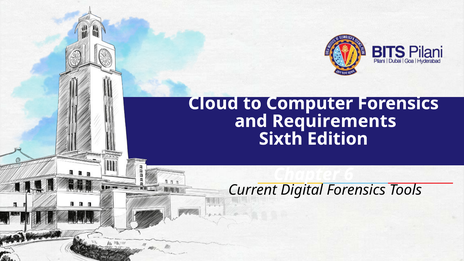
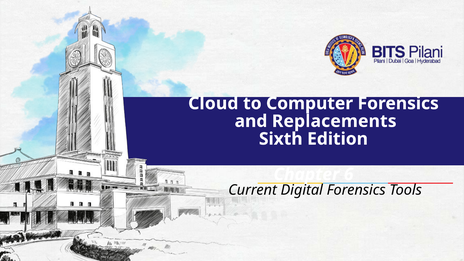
Requirements: Requirements -> Replacements (334, 121)
